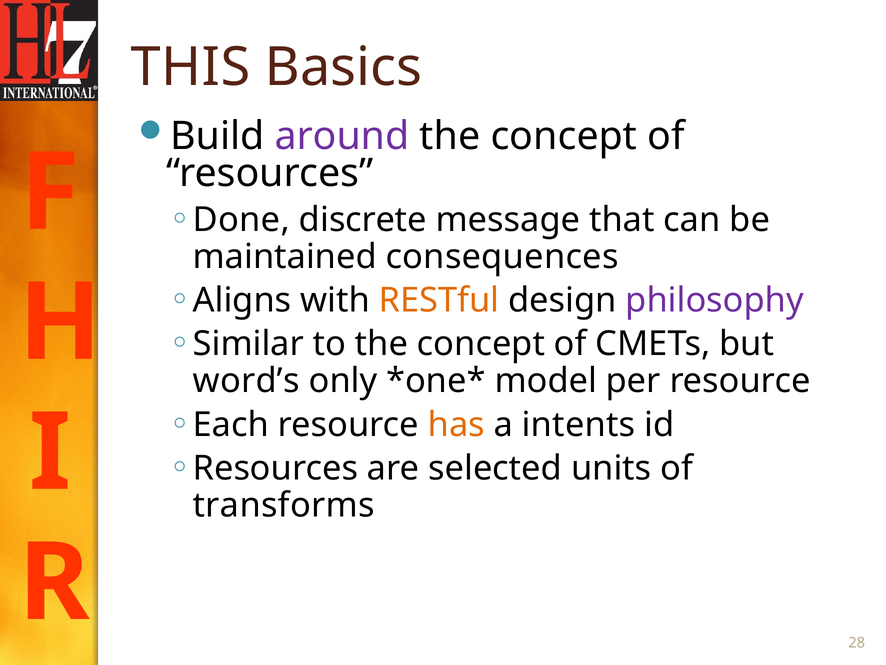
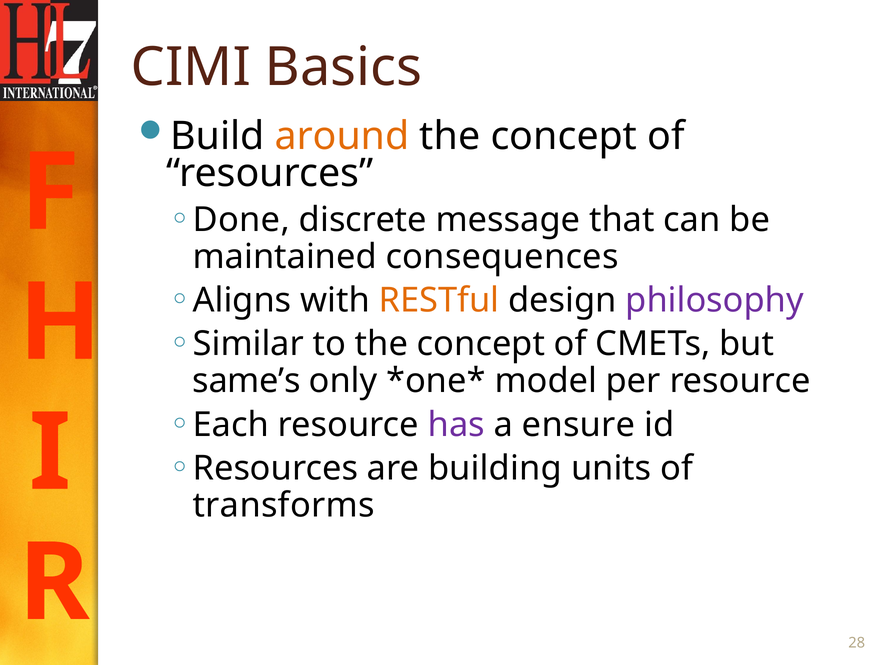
THIS: THIS -> CIMI (191, 67)
around colour: purple -> orange (342, 136)
word’s: word’s -> same’s (247, 381)
has colour: orange -> purple (456, 424)
intents: intents -> ensure (579, 424)
selected: selected -> building (495, 468)
